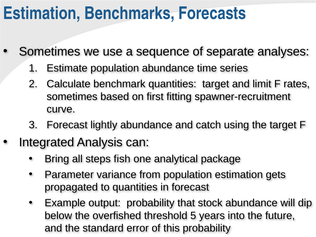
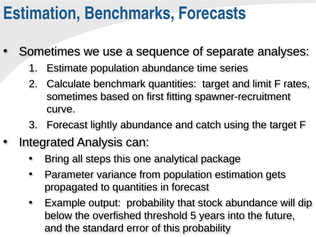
steps fish: fish -> this (122, 159)
